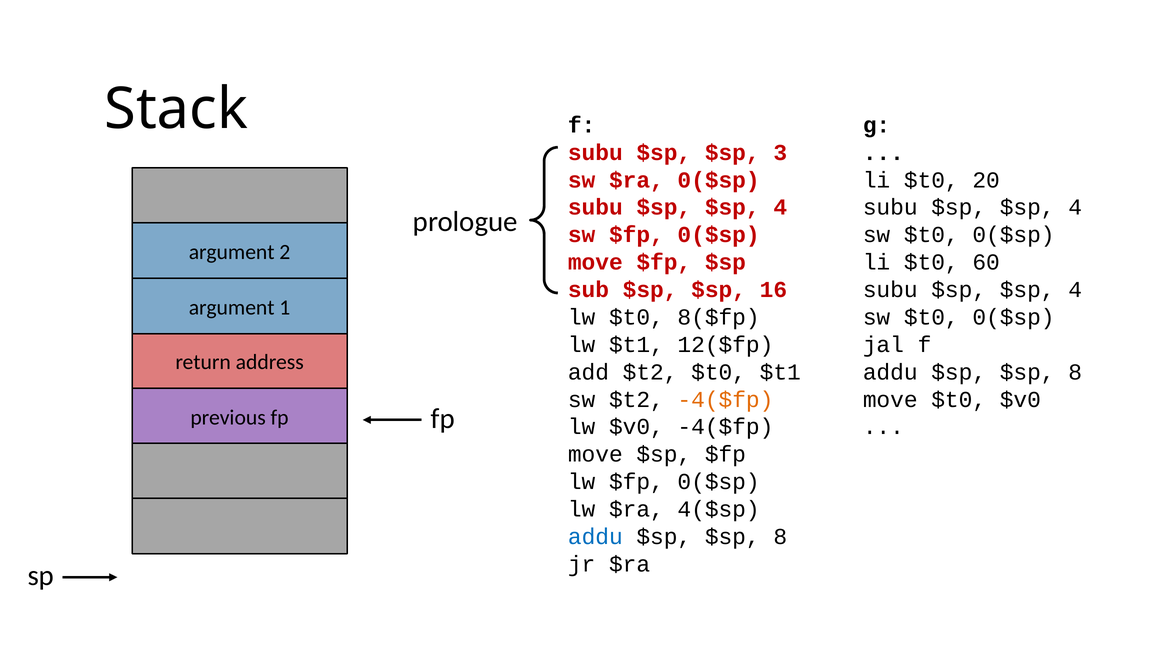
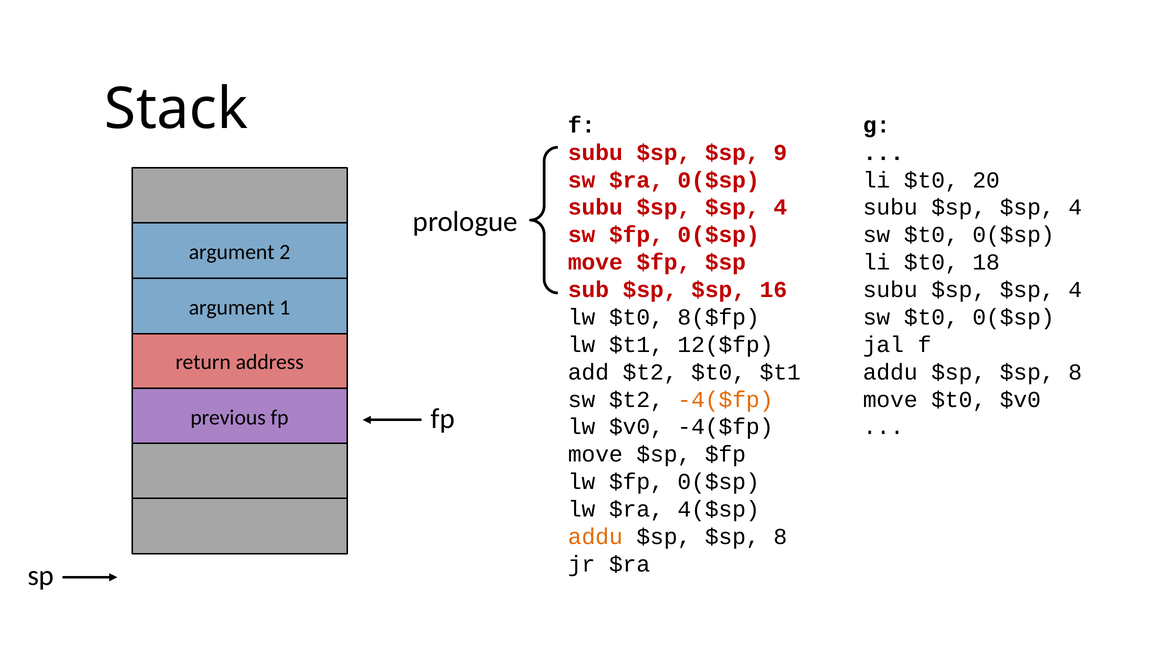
3: 3 -> 9 (780, 153)
60: 60 -> 18 (986, 262)
addu colour: blue -> orange (595, 537)
